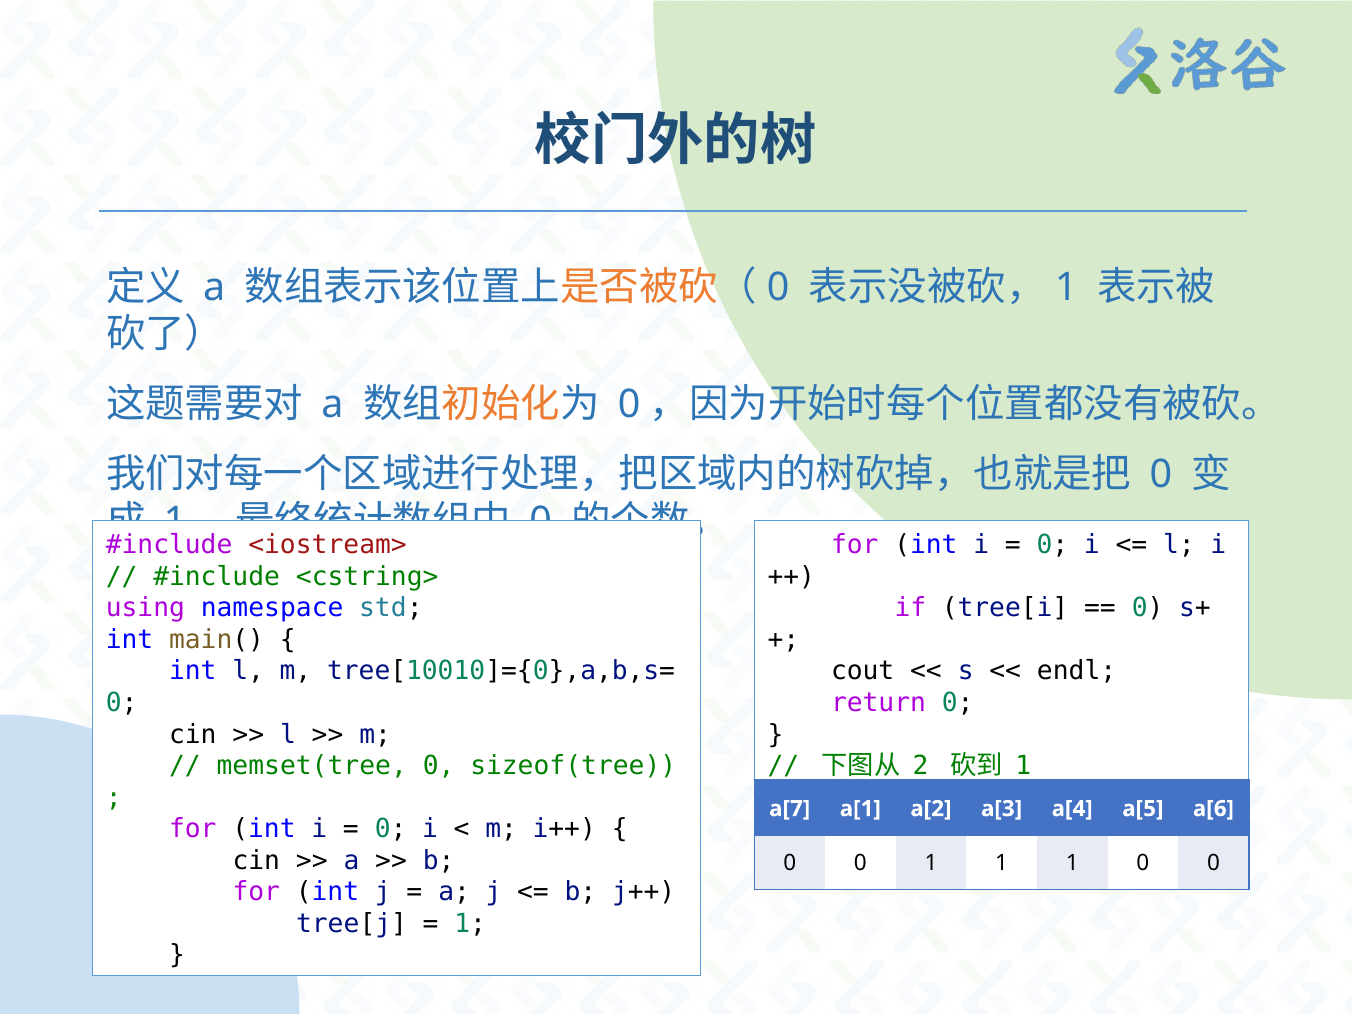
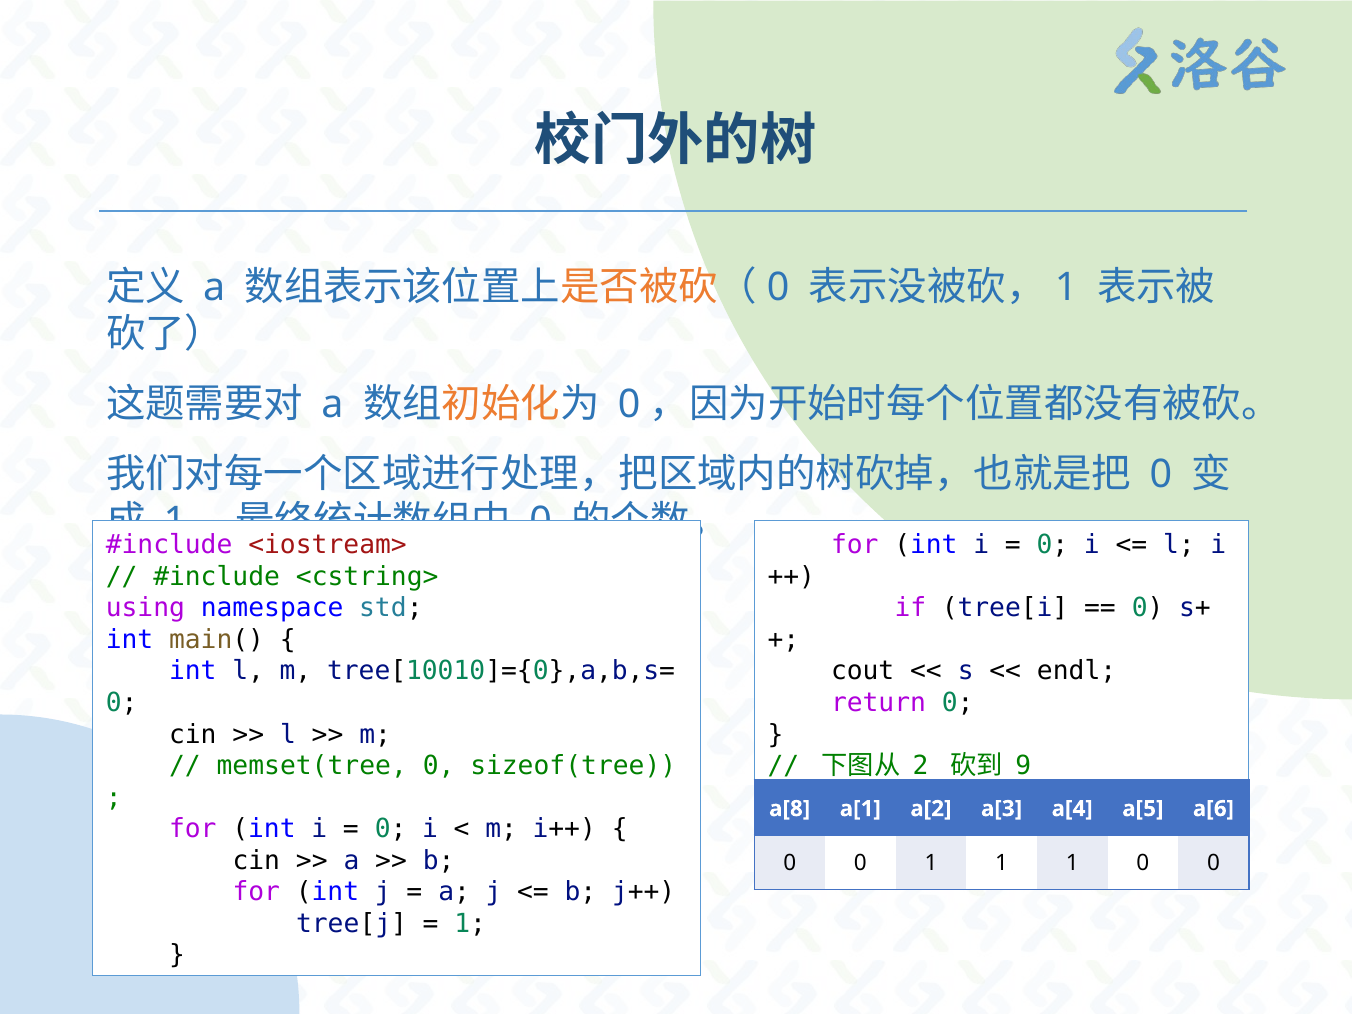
1: 1 -> 9 (1023, 766)
a[7: a[7 -> a[8 (790, 809)
